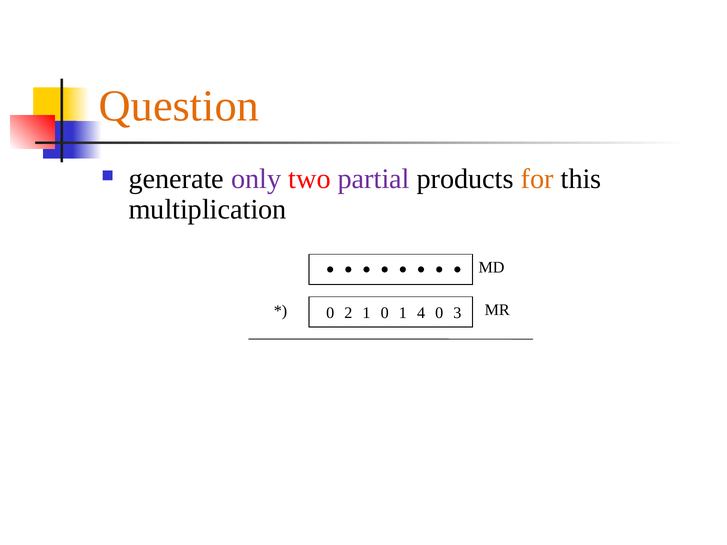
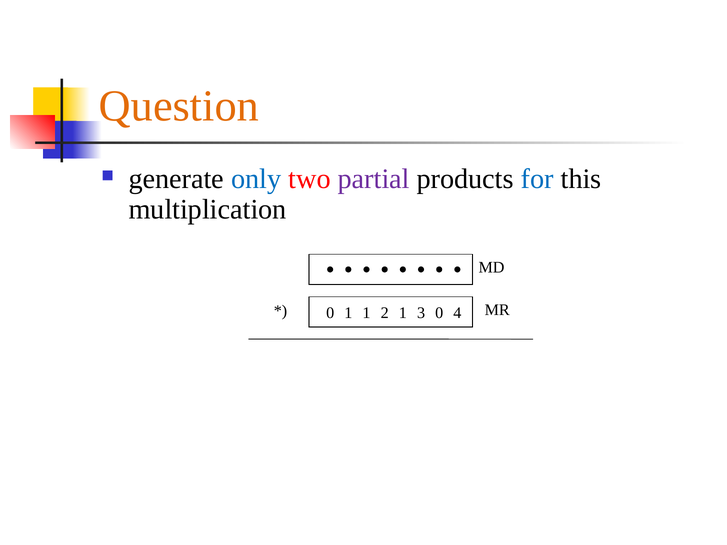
only colour: purple -> blue (256, 179)
for colour: orange -> blue (537, 179)
0 2: 2 -> 1 (348, 313)
1 0: 0 -> 2 (385, 313)
4: 4 -> 3 (421, 313)
3: 3 -> 4 (457, 313)
